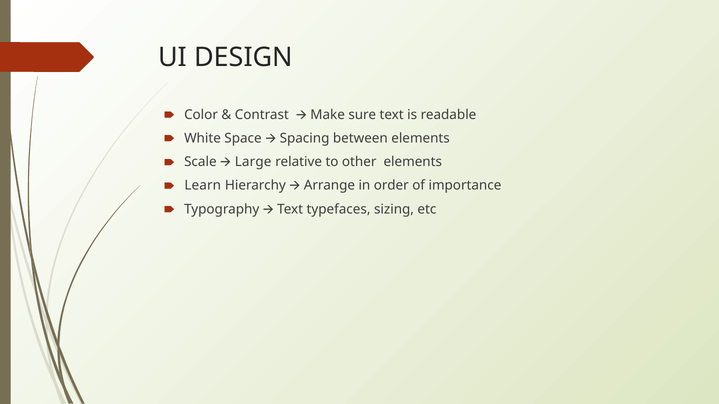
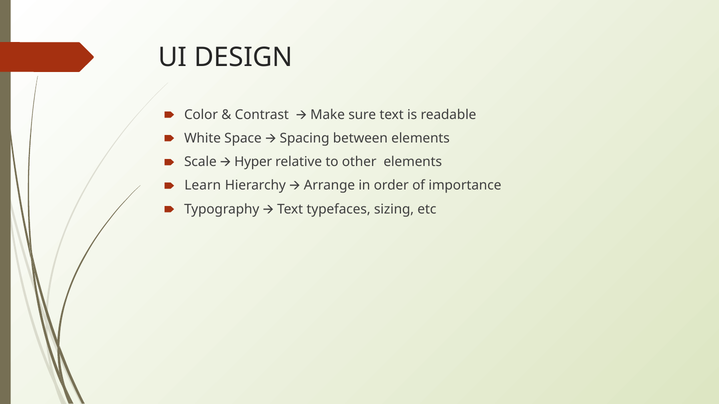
Large: Large -> Hyper (253, 162)
